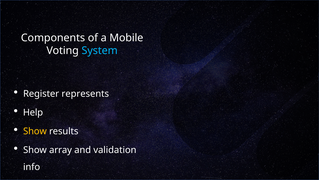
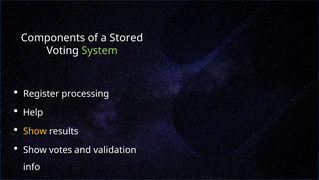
Mobile: Mobile -> Stored (126, 38)
System colour: light blue -> light green (100, 50)
represents: represents -> processing (85, 93)
array: array -> votes (61, 150)
